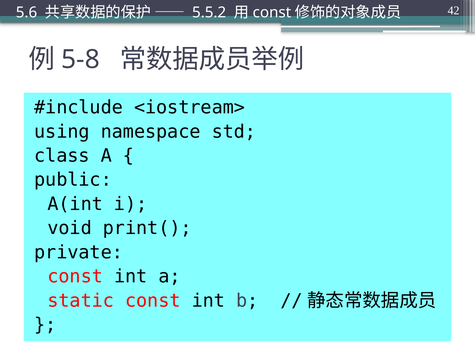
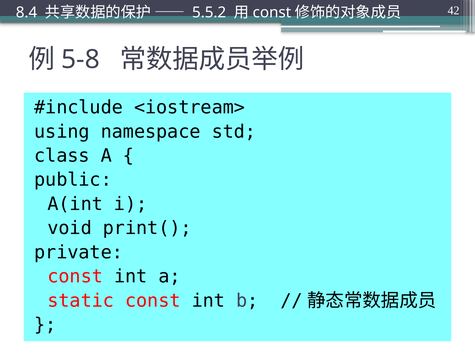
5.6: 5.6 -> 8.4 (26, 12)
